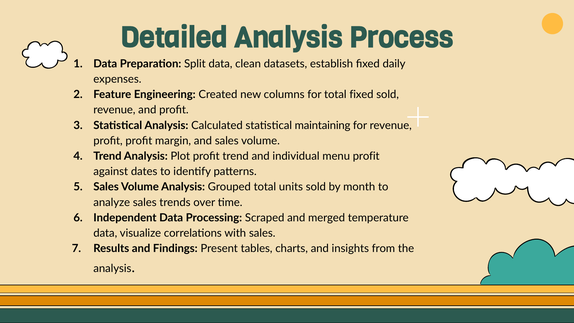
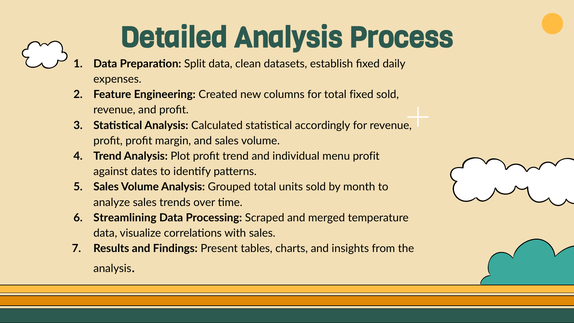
maintaining: maintaining -> accordingly (323, 125)
Independent: Independent -> Streamlining (125, 218)
